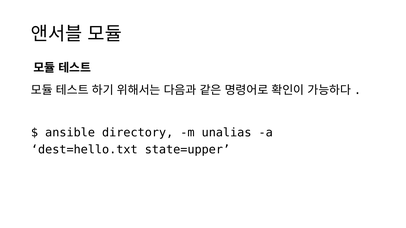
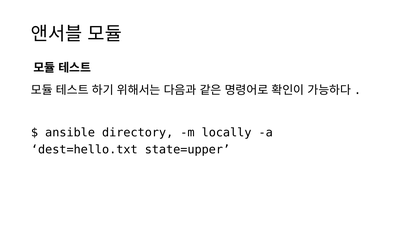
unalias: unalias -> locally (227, 133)
